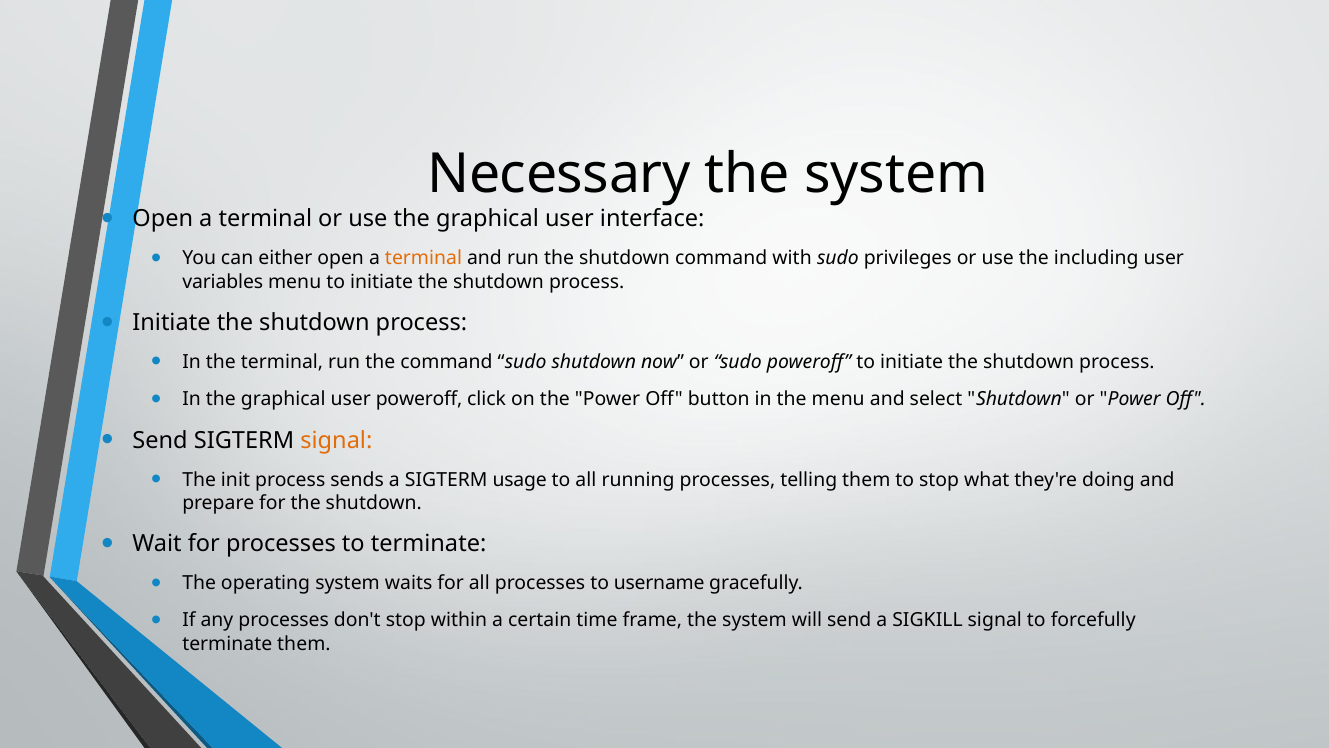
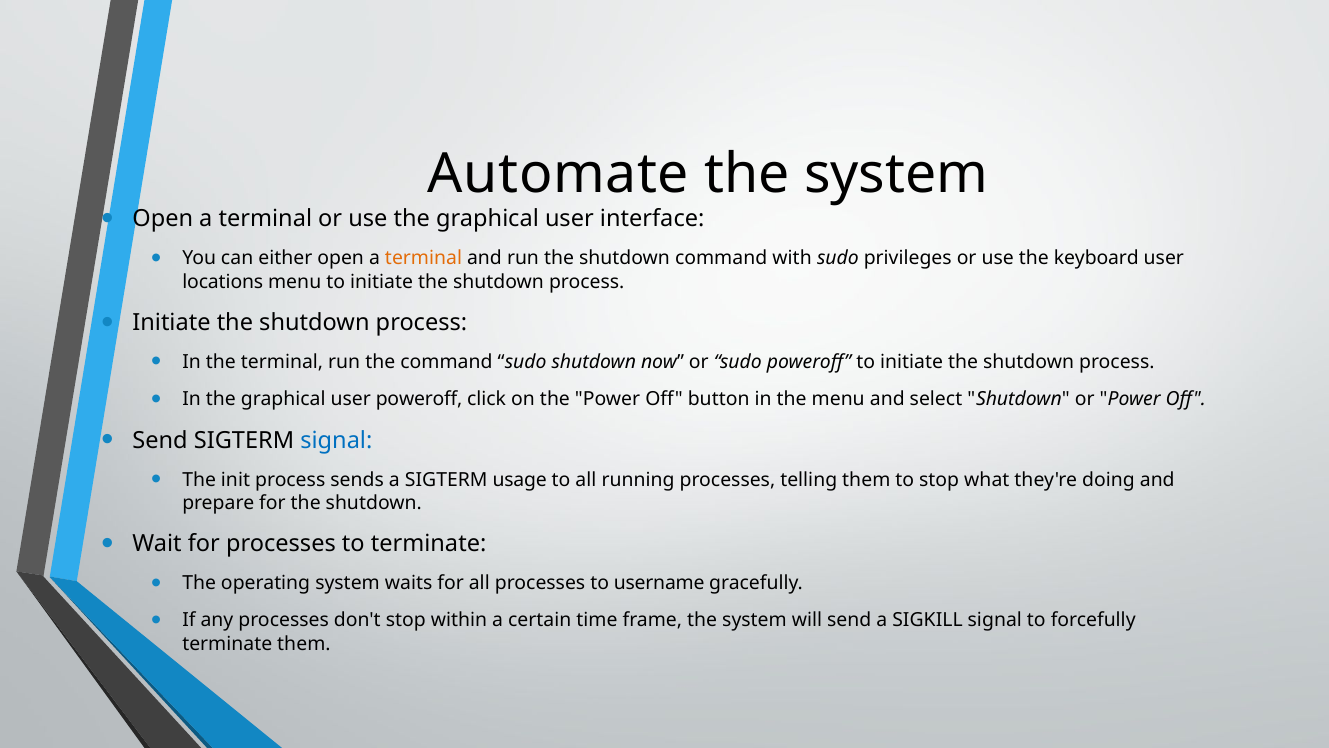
Necessary: Necessary -> Automate (558, 174)
including: including -> keyboard (1096, 258)
variables: variables -> locations (223, 282)
signal colour: orange -> blue (336, 440)
